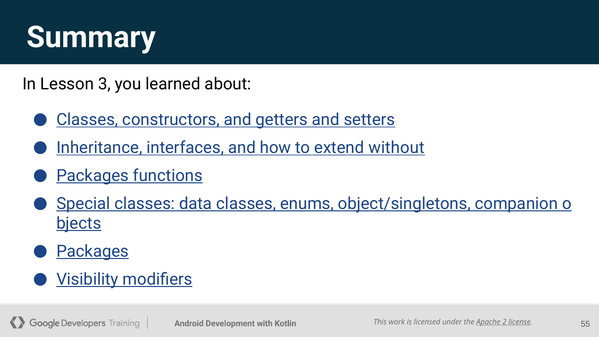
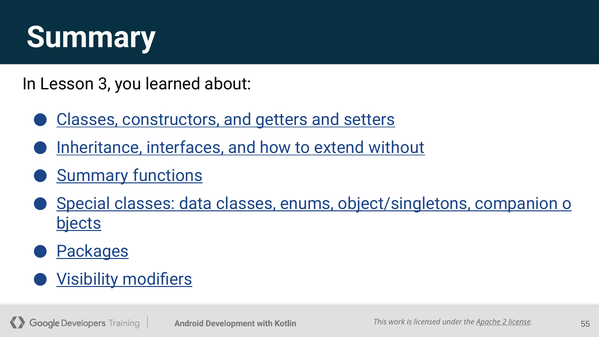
Packages: Packages -> Summary (93, 176)
